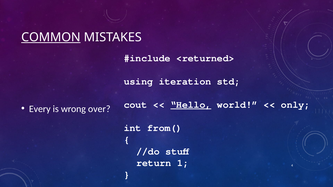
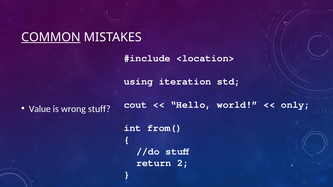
<returned>: <returned> -> <location> (205, 58)
Hello underline: present -> none (191, 105)
Every: Every -> Value (40, 109)
wrong over: over -> stuff (99, 109)
1: 1 -> 2 (183, 163)
